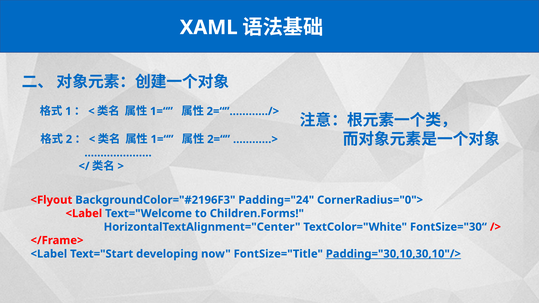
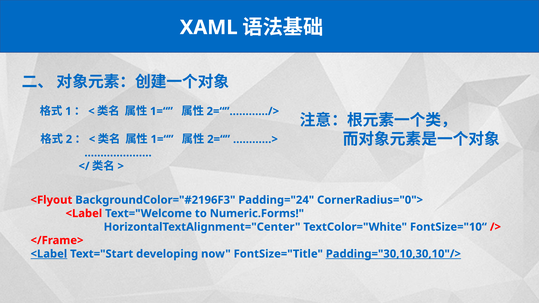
Children.Forms: Children.Forms -> Numeric.Forms (257, 214)
FontSize="30“: FontSize="30“ -> FontSize="10“ (448, 227)
<Label underline: none -> present (49, 254)
